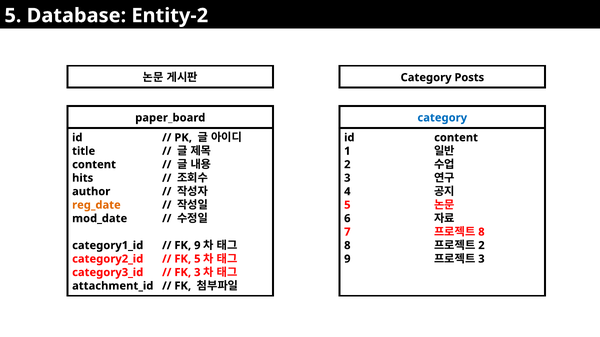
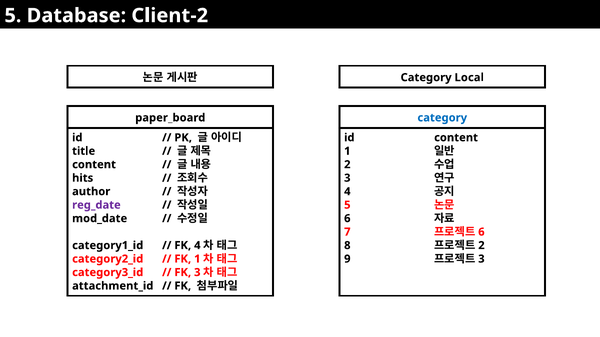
Entity-2: Entity-2 -> Client-2 (170, 16)
Posts: Posts -> Local (469, 78)
reg_date colour: orange -> purple (96, 205)
8: 8 -> 6 (481, 232)
FK 9: 9 -> 4 (197, 246)
FK 5: 5 -> 1 (197, 259)
